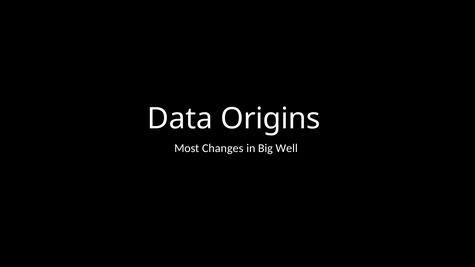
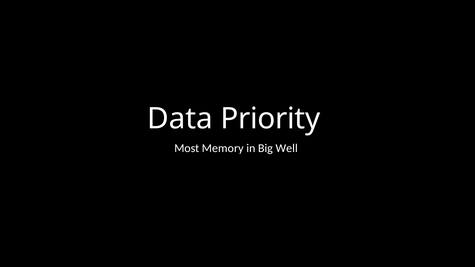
Origins: Origins -> Priority (270, 119)
Changes: Changes -> Memory (223, 148)
